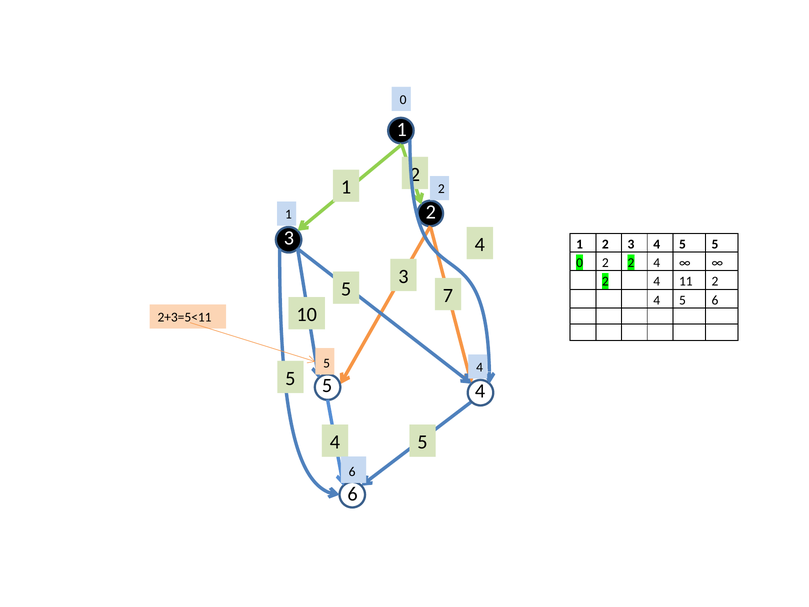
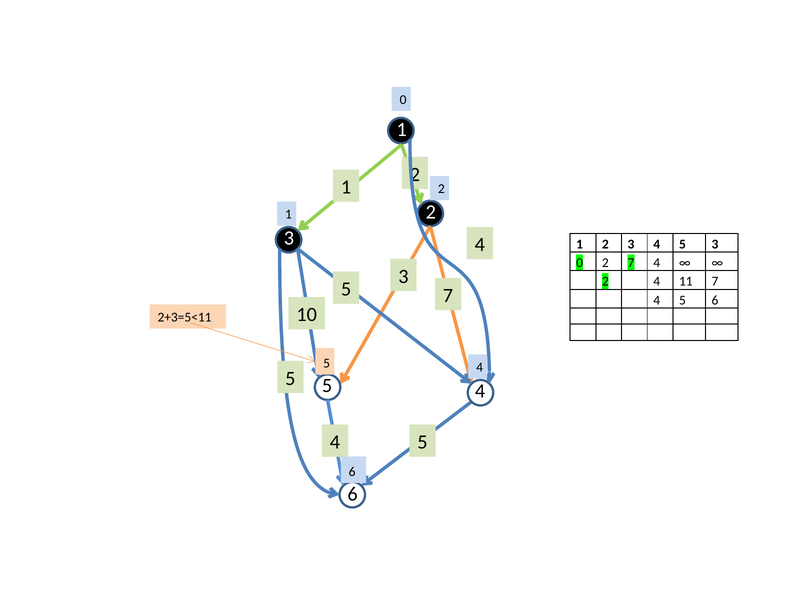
3 4 5 5: 5 -> 3 (715, 244)
0 2 2: 2 -> 7 (631, 263)
11 2: 2 -> 7 (715, 281)
